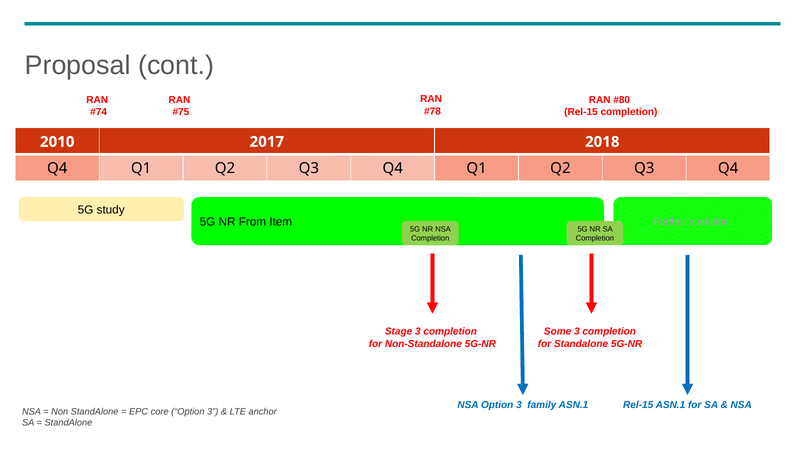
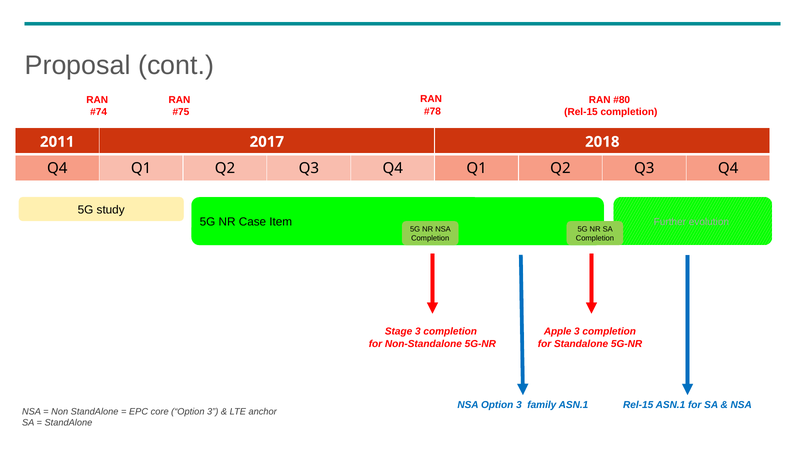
2010: 2010 -> 2011 (57, 142)
From: From -> Case (252, 222)
Some: Some -> Apple (558, 331)
